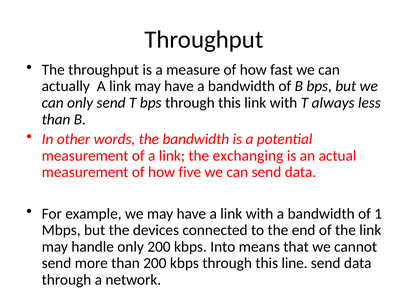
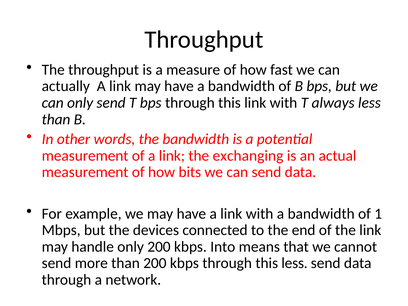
five: five -> bits (190, 172)
this line: line -> less (295, 263)
